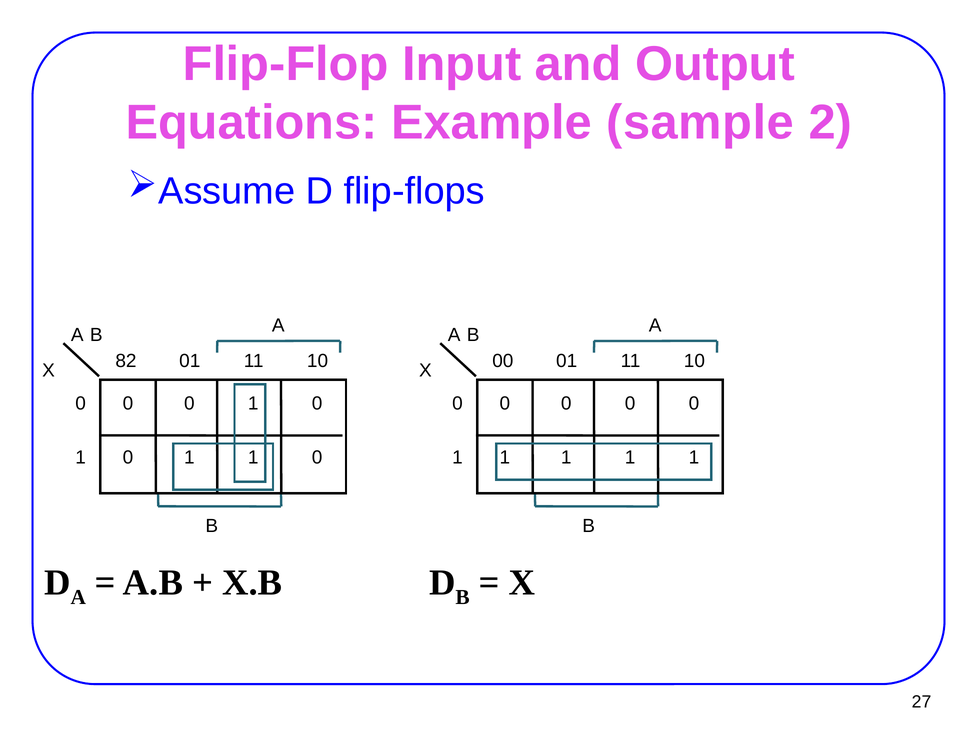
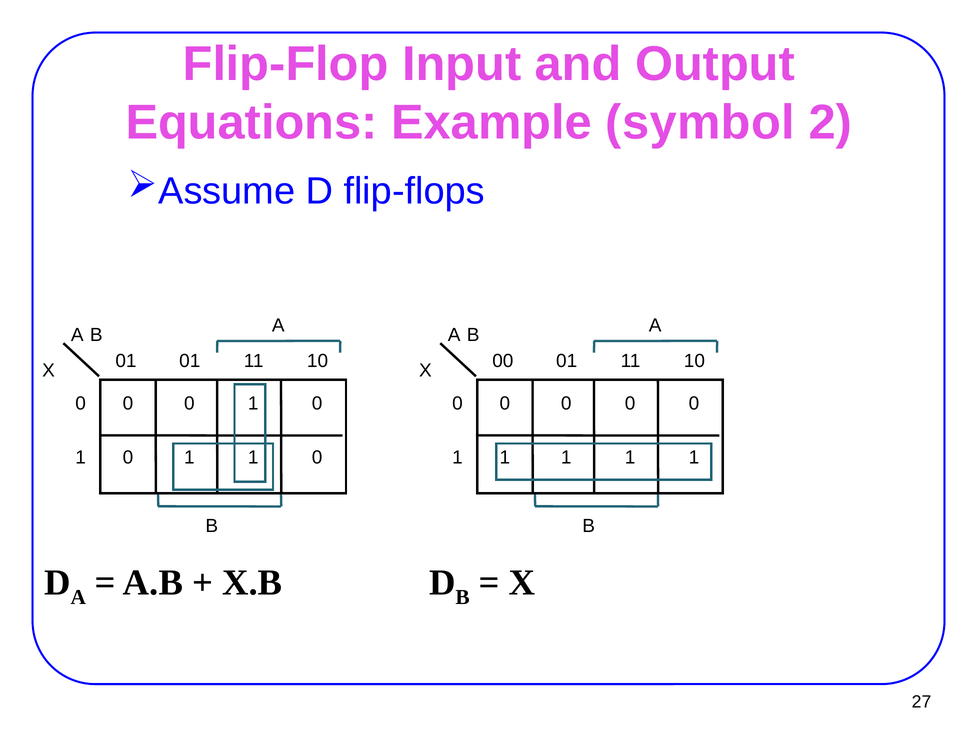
sample: sample -> symbol (700, 123)
X 82: 82 -> 01 (126, 361)
